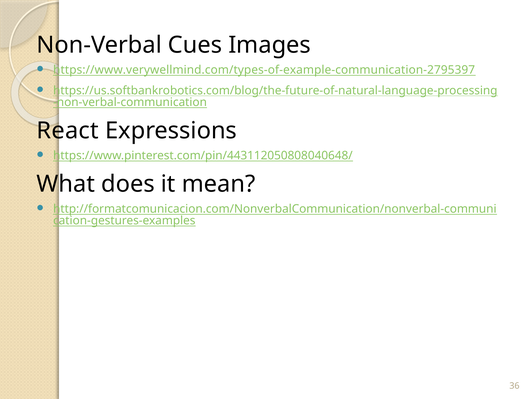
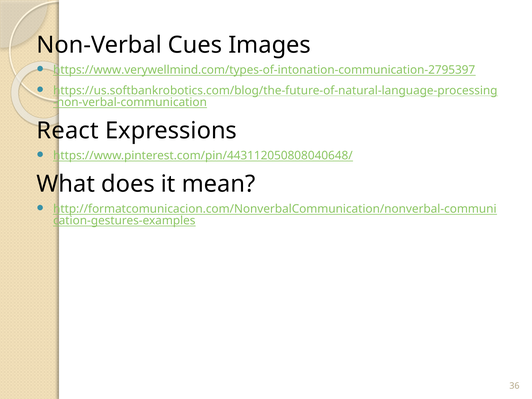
https://www.verywellmind.com/types-of-example-communication-2795397: https://www.verywellmind.com/types-of-example-communication-2795397 -> https://www.verywellmind.com/types-of-intonation-communication-2795397 (264, 70)
